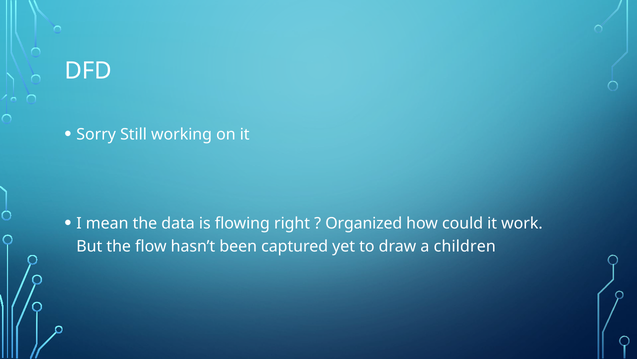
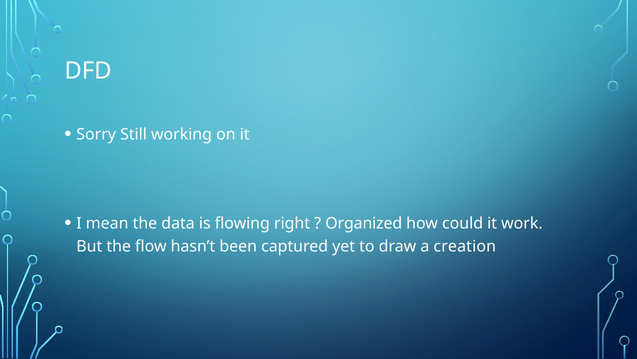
children: children -> creation (465, 246)
